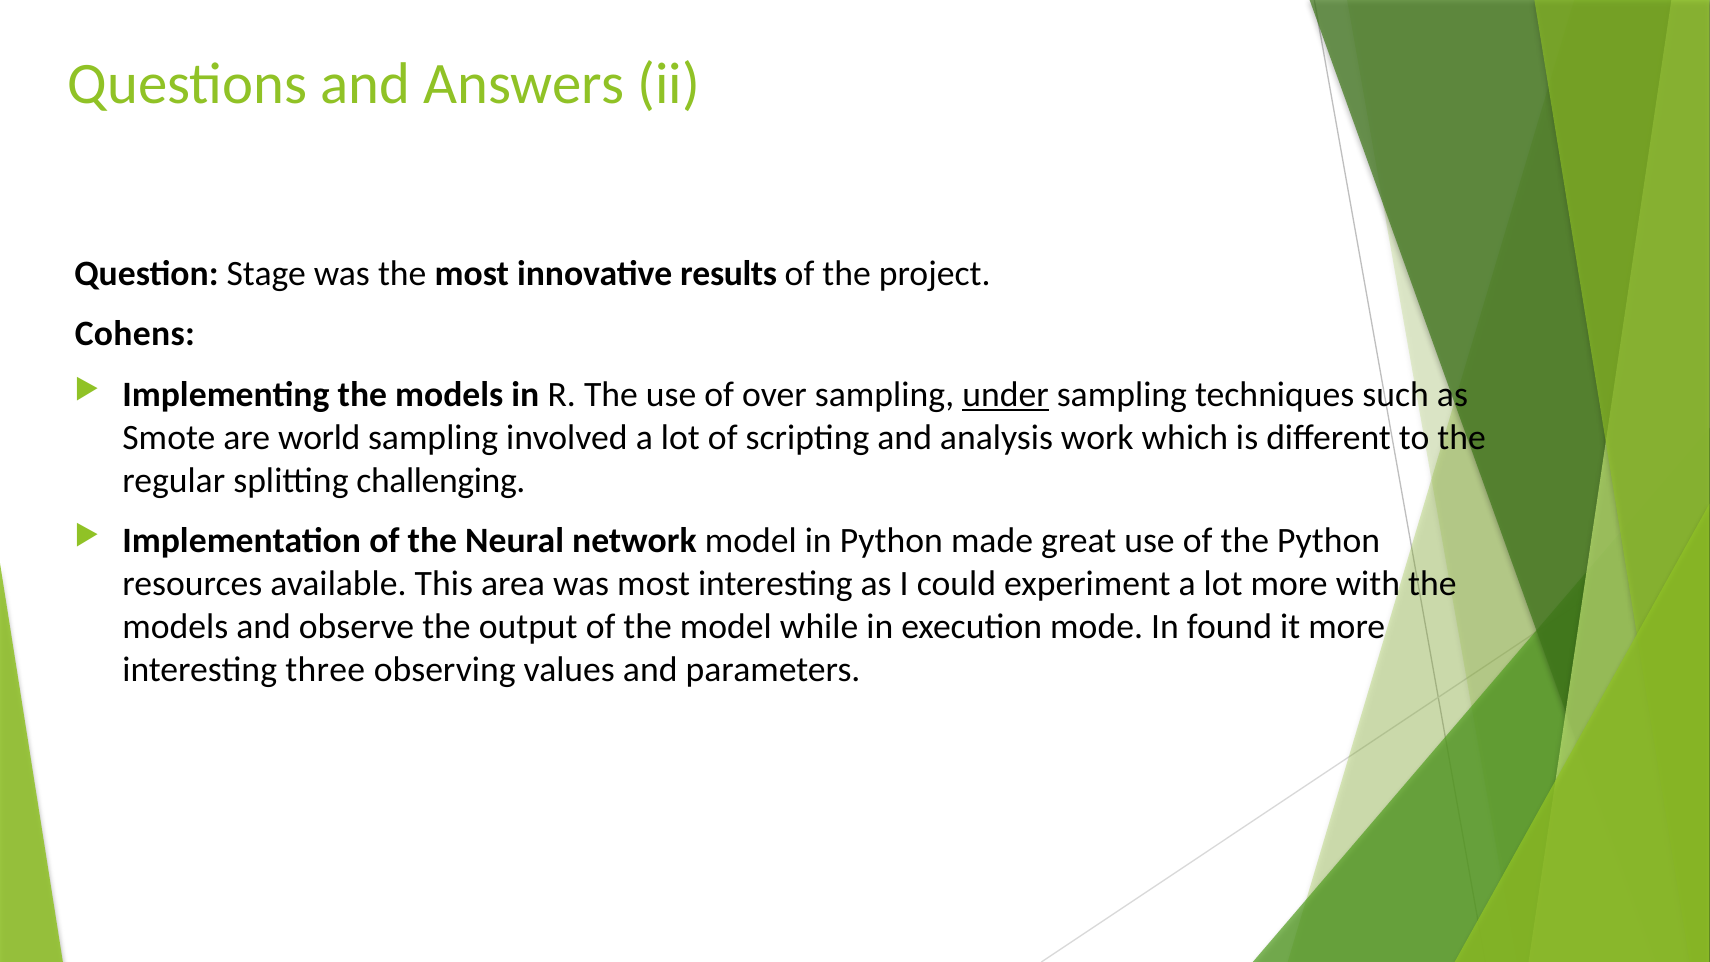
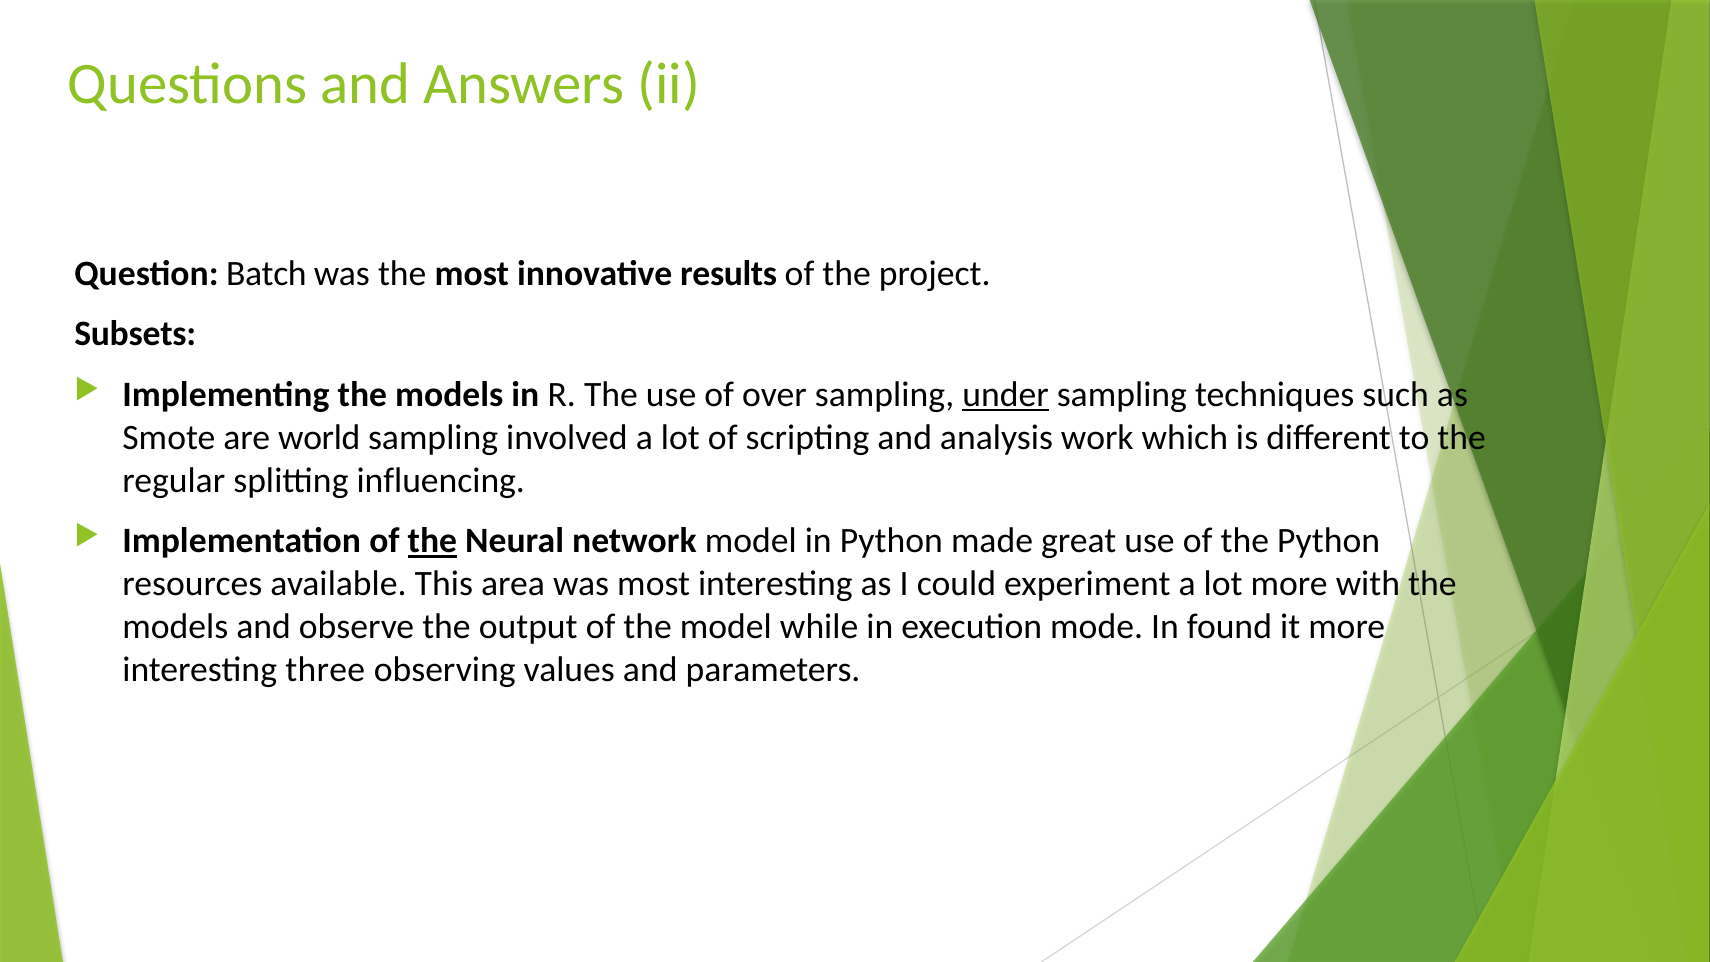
Stage: Stage -> Batch (266, 274)
Cohens: Cohens -> Subsets (135, 334)
challenging: challenging -> influencing (441, 480)
the underline: none -> present (432, 541)
